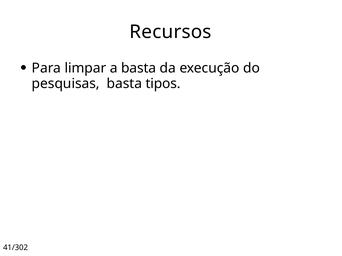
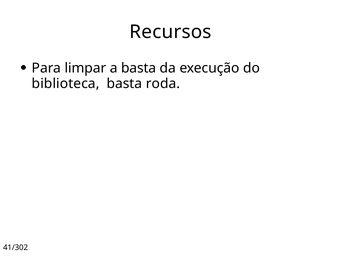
pesquisas: pesquisas -> biblioteca (66, 84)
tipos: tipos -> roda (163, 84)
